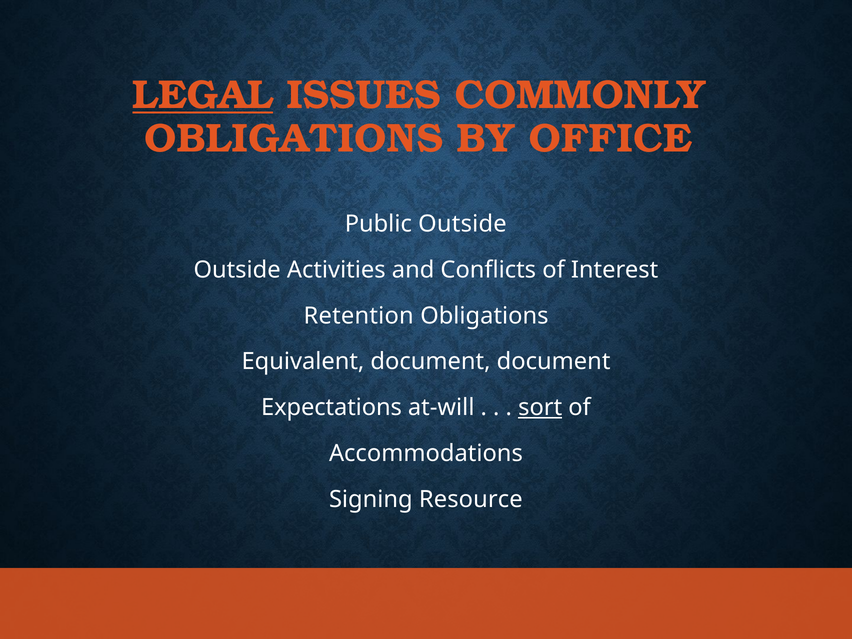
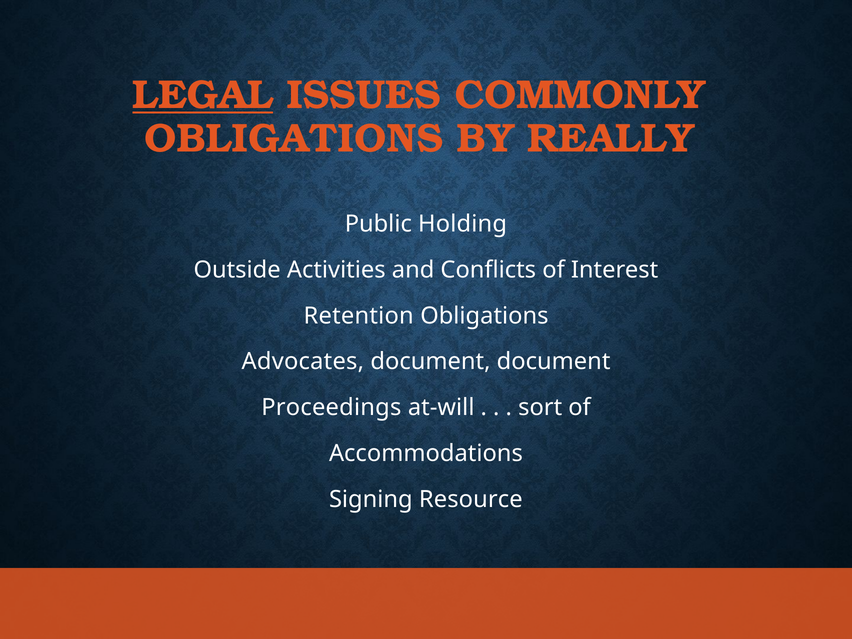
OFFICE: OFFICE -> REALLY (611, 139)
Public Outside: Outside -> Holding (463, 224)
Equivalent: Equivalent -> Advocates (303, 362)
Expectations: Expectations -> Proceedings (331, 408)
sort underline: present -> none (540, 408)
